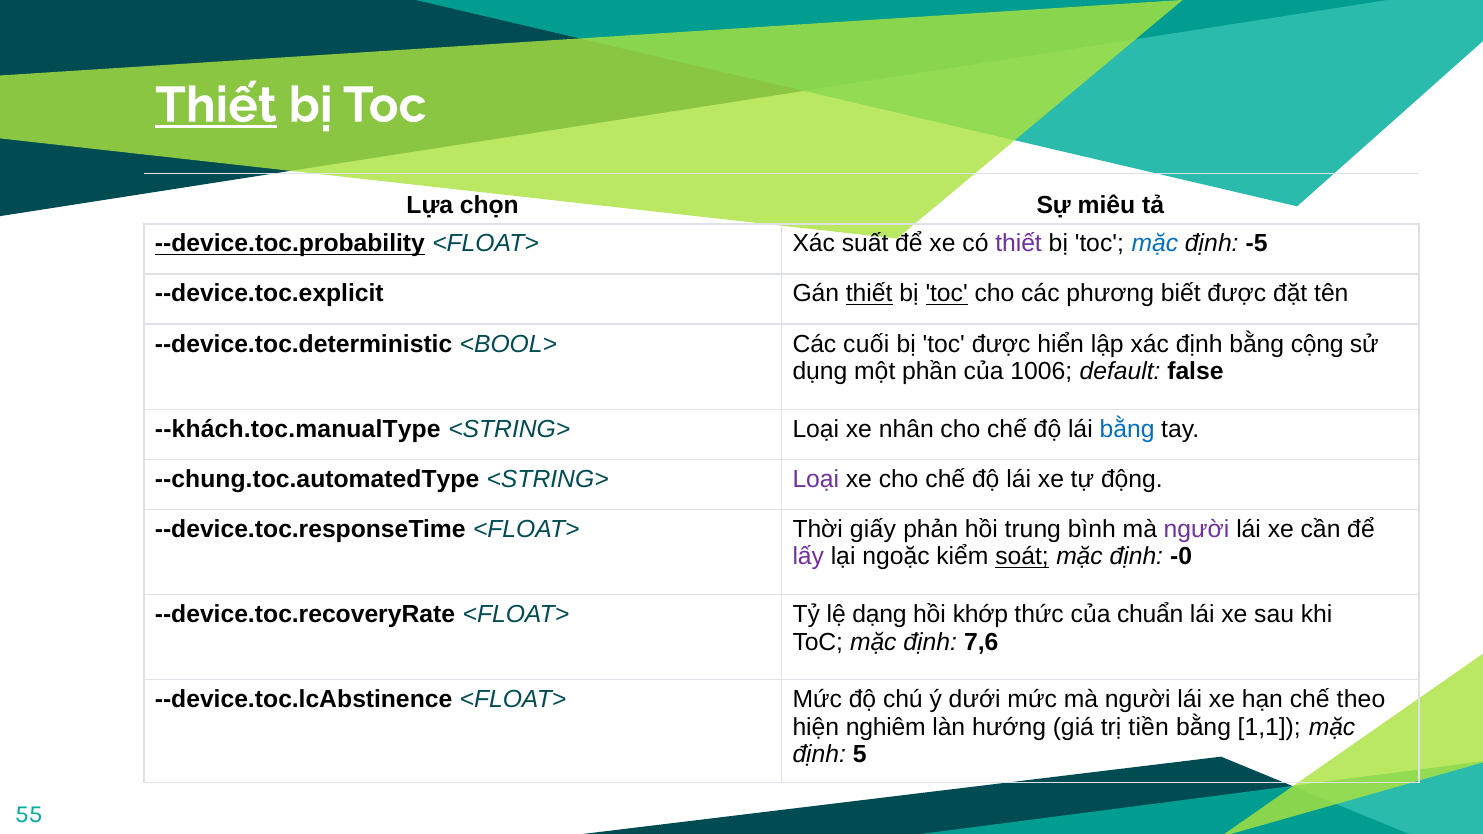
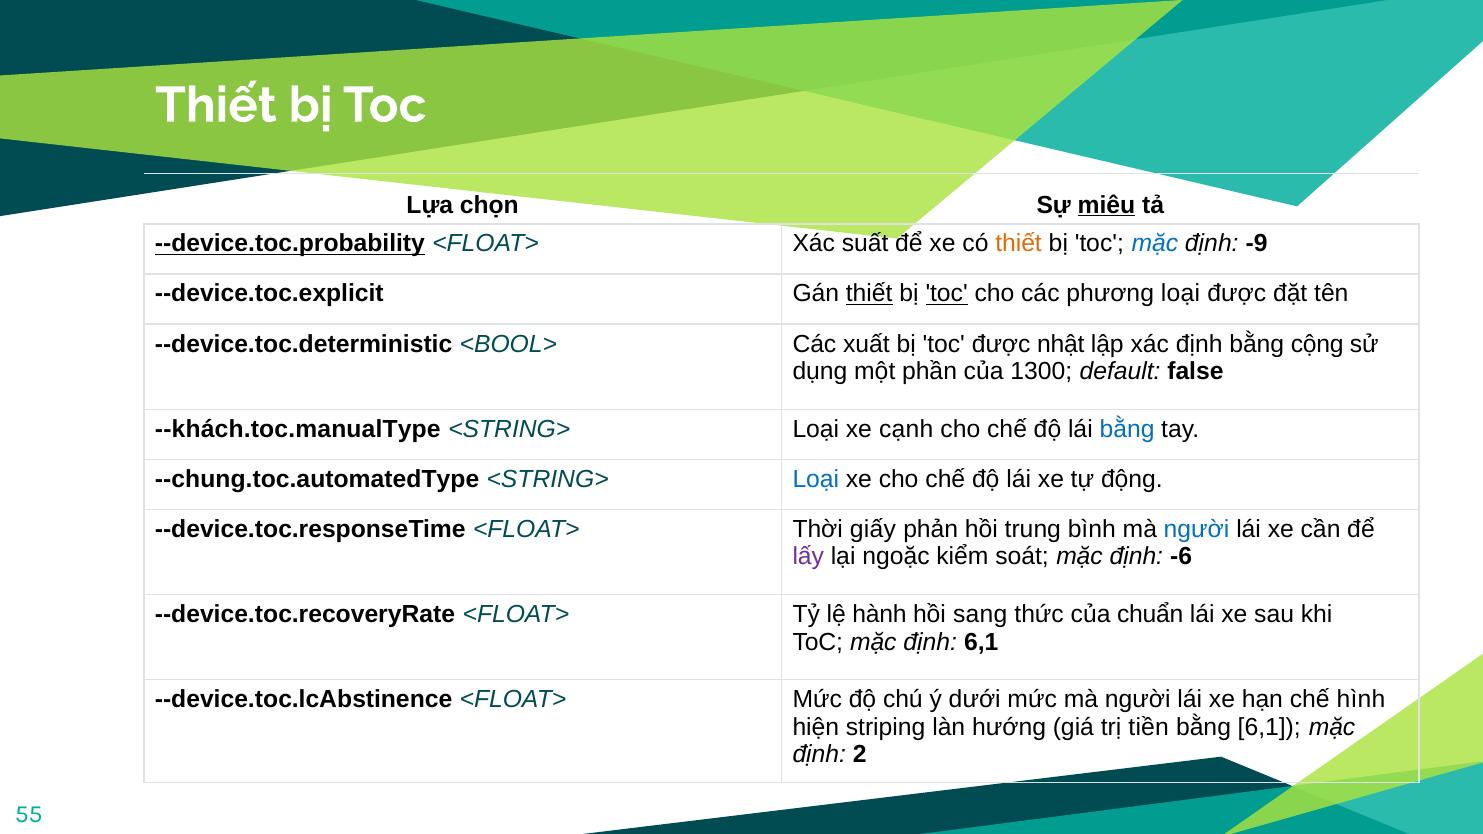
Thiết underline: present -> none (216, 105)
miêu underline: none -> present (1106, 205)
thiết colour: purple -> orange (1019, 244)
-5: -5 -> -9 (1257, 244)
phương biết: biết -> loại (1181, 294)
cuối: cuối -> xuất (866, 344)
hiển: hiển -> nhật (1061, 344)
1006: 1006 -> 1300 (1041, 372)
nhân: nhân -> cạnh (906, 429)
Loại colour: purple -> blue (816, 479)
người colour: purple -> blue (1197, 529)
soát underline: present -> none (1022, 557)
-0: -0 -> -6 (1181, 557)
dạng: dạng -> hành (880, 614)
khớp: khớp -> sang (980, 614)
định 7,6: 7,6 -> 6,1 (981, 642)
theo: theo -> hình (1361, 700)
nghiêm: nghiêm -> striping (886, 727)
bằng 1,1: 1,1 -> 6,1 (1269, 727)
5: 5 -> 2 (860, 755)
